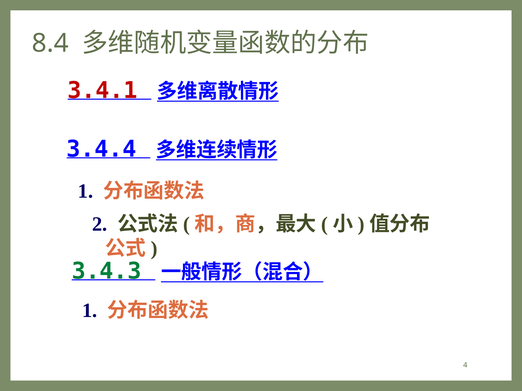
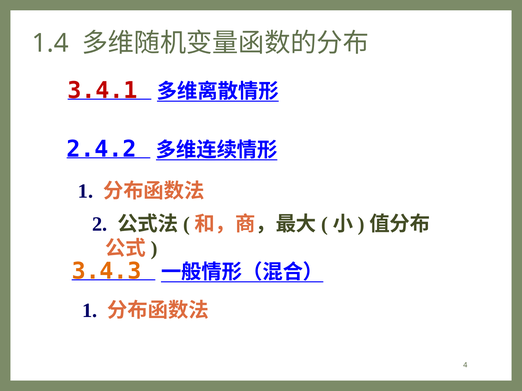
8.4: 8.4 -> 1.4 (50, 43)
3.4.4: 3.4.4 -> 2.4.2 (101, 149)
3.4.3 colour: green -> orange (107, 272)
